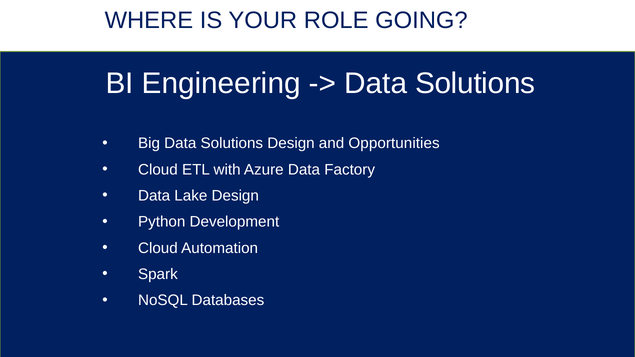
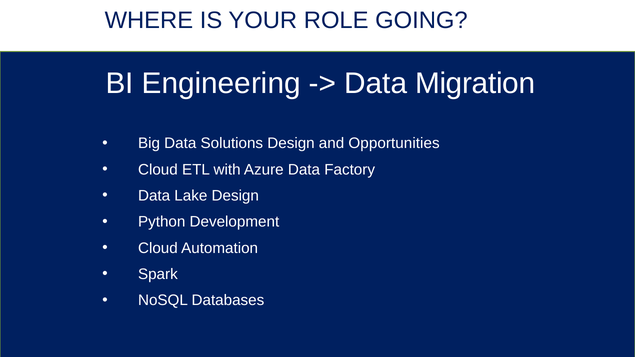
Solutions: Solutions -> Migration (475, 84)
